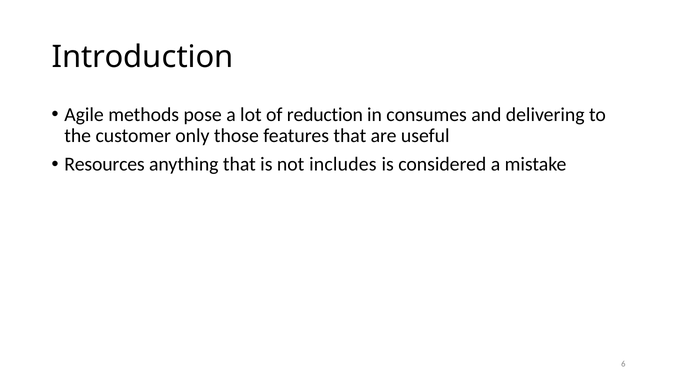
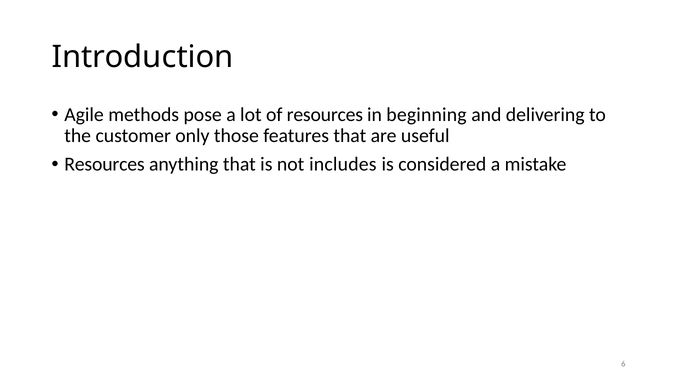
of reduction: reduction -> resources (325, 114)
consumes: consumes -> beginning (426, 114)
